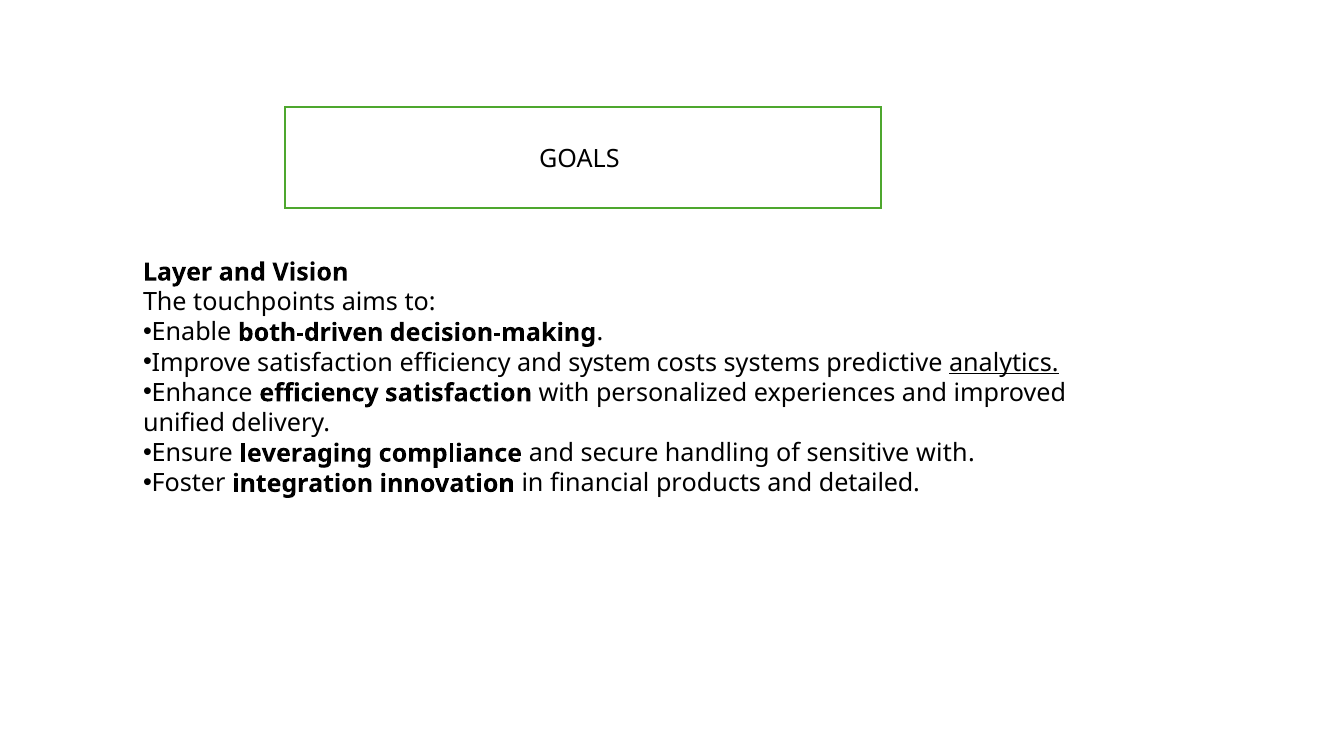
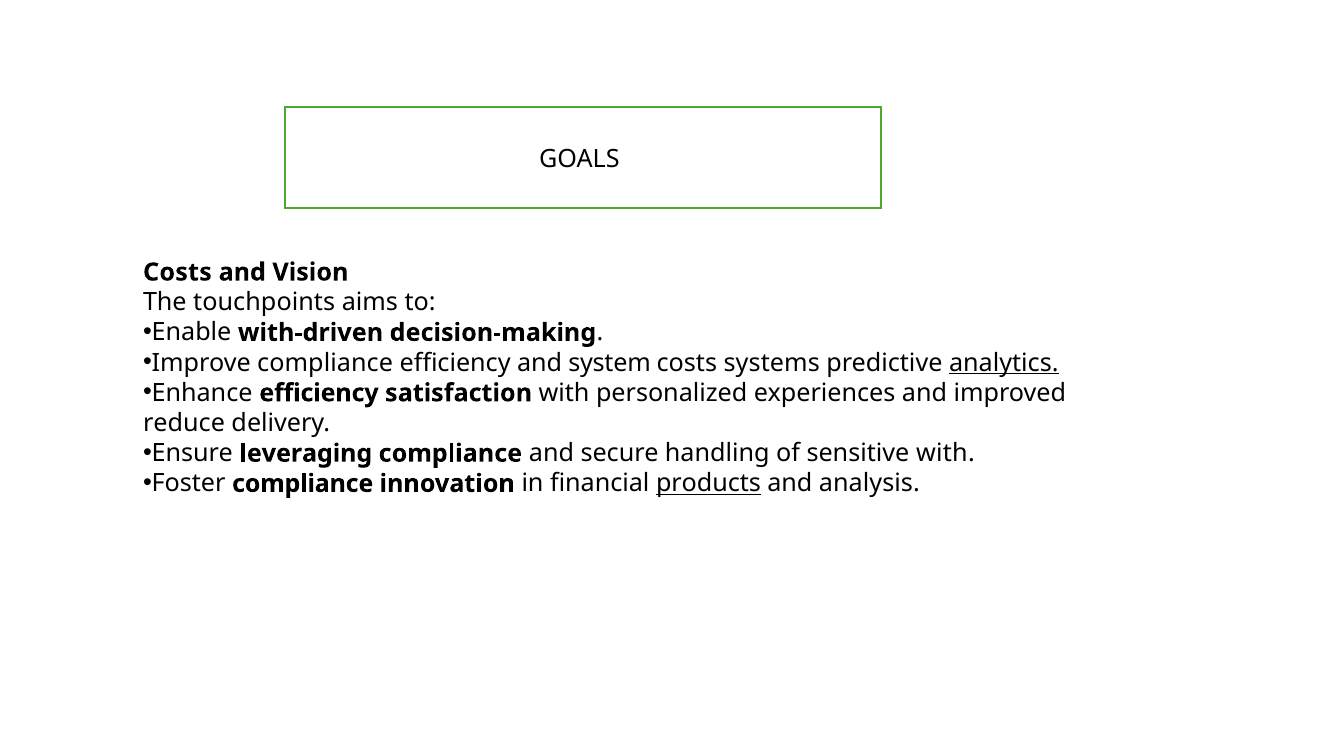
Layer: Layer -> Costs (177, 272)
both-driven: both-driven -> with-driven (310, 333)
Improve satisfaction: satisfaction -> compliance (325, 363)
unified: unified -> reduce (184, 423)
Foster integration: integration -> compliance (303, 484)
products underline: none -> present (708, 484)
detailed: detailed -> analysis (869, 484)
